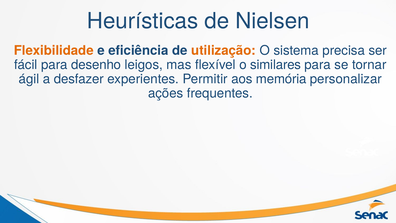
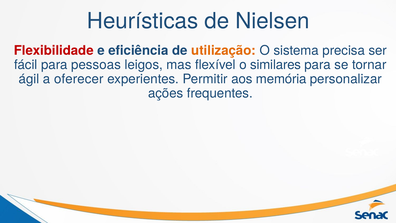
Flexibilidade colour: orange -> red (54, 50)
desenho: desenho -> pessoas (96, 65)
desfazer: desfazer -> oferecer (79, 79)
